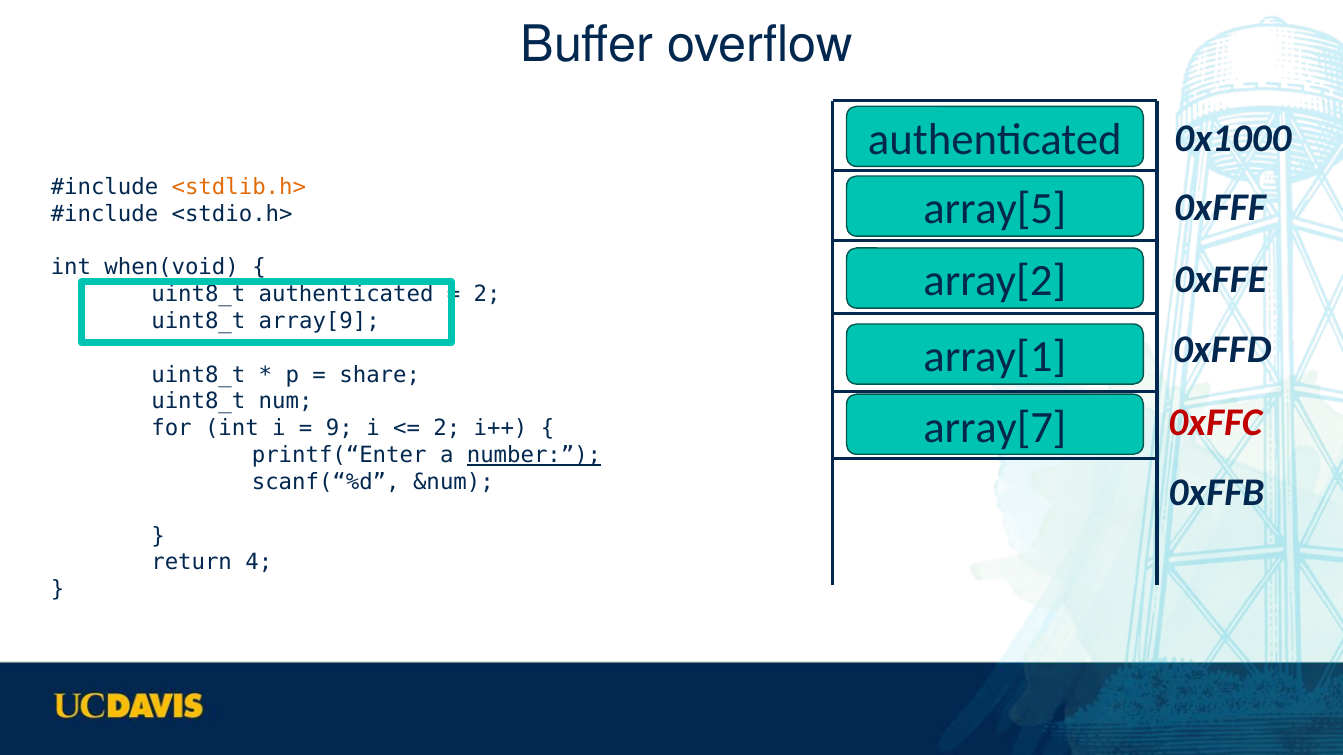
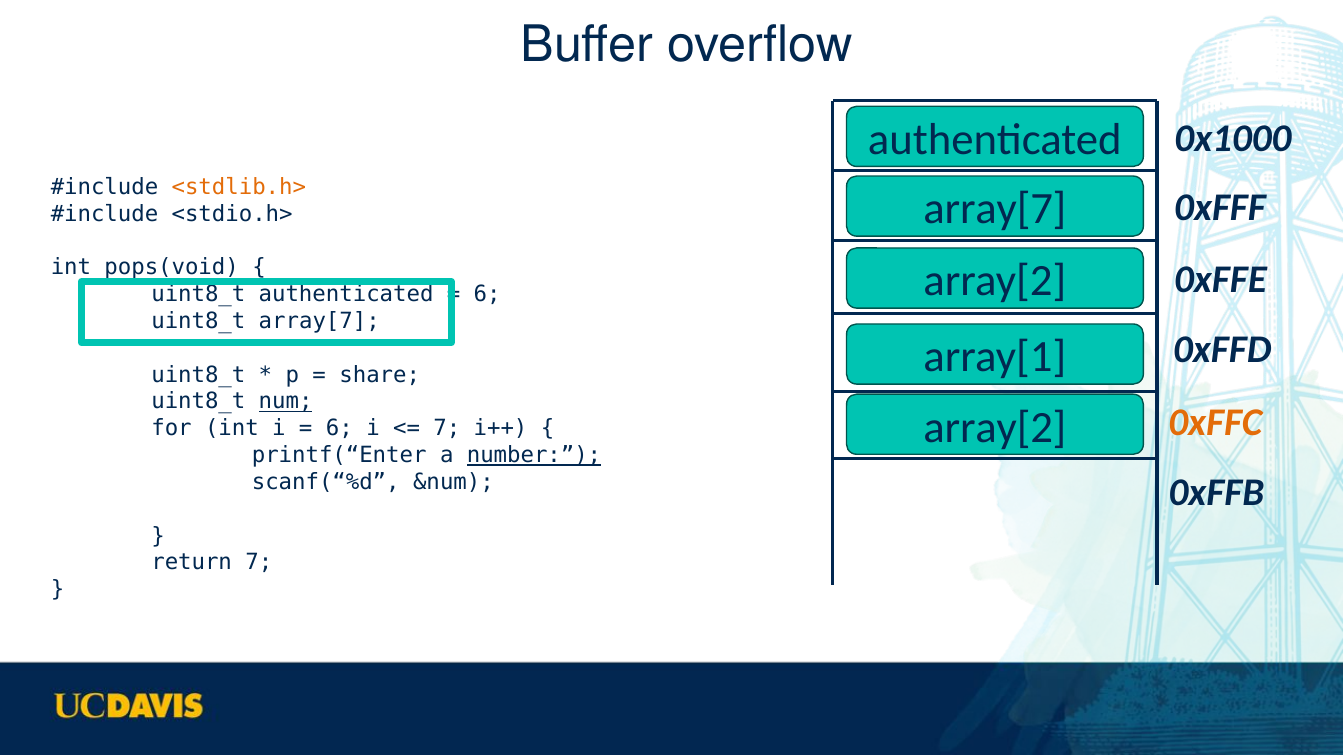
array[5: array[5 -> array[7 (995, 209)
when(void: when(void -> pops(void (172, 268)
2: 2 -> 6 (487, 294)
uint8_t array[9: array[9 -> array[7 (319, 321)
num underline: none -> present (286, 402)
0xFFC colour: red -> orange (1215, 422)
array[7: array[7 -> array[2 (995, 428)
9: 9 -> 6 (339, 429)
2: 2 -> 7 (447, 429)
return 4: 4 -> 7 (259, 563)
